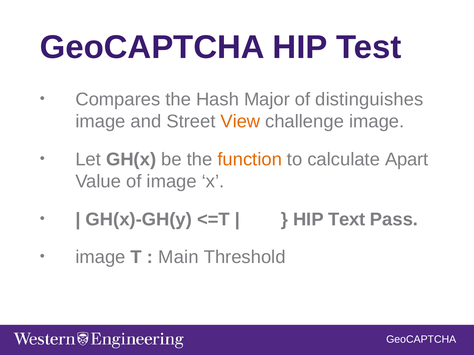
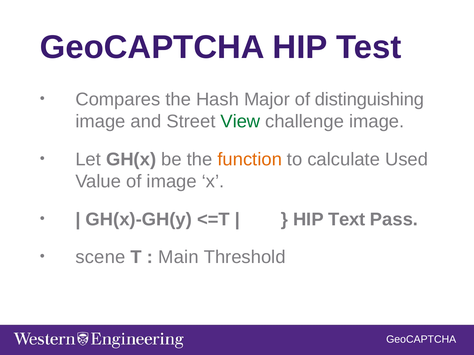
distinguishes: distinguishes -> distinguishing (370, 99)
View colour: orange -> green (240, 122)
Apart: Apart -> Used (407, 159)
image: image -> scene (100, 258)
